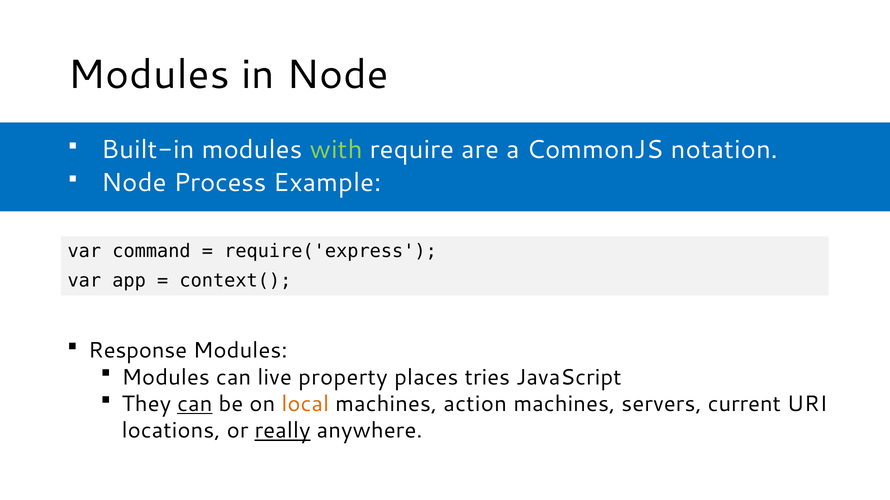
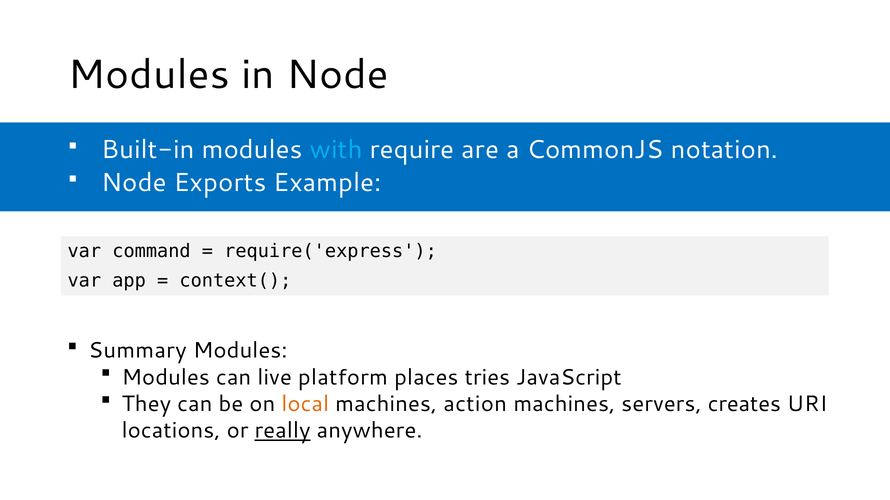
with colour: light green -> light blue (336, 150)
Process: Process -> Exports (220, 183)
Response: Response -> Summary (137, 351)
property: property -> platform (343, 378)
can underline: present -> none (195, 404)
current: current -> creates (744, 404)
